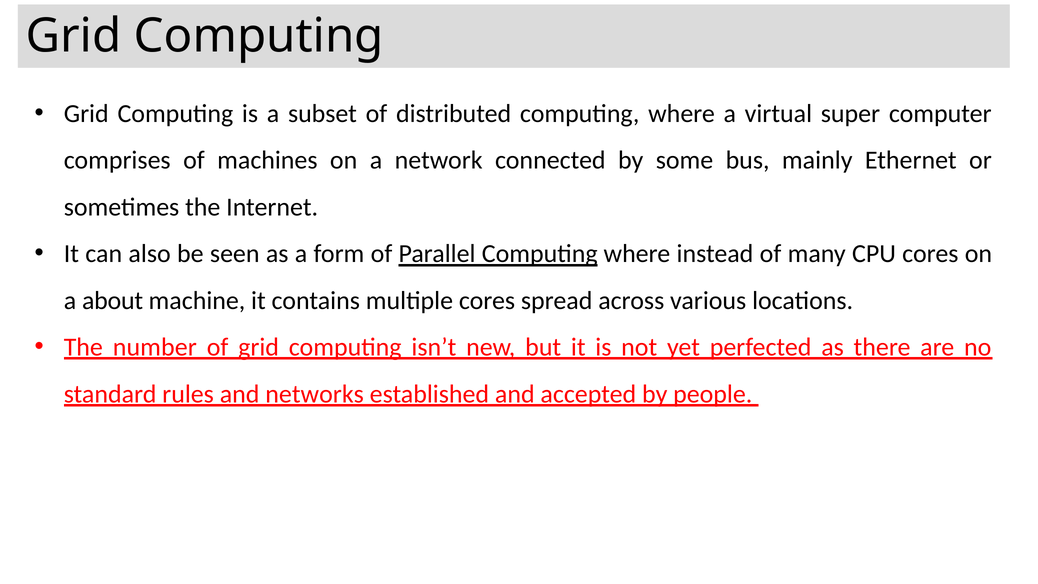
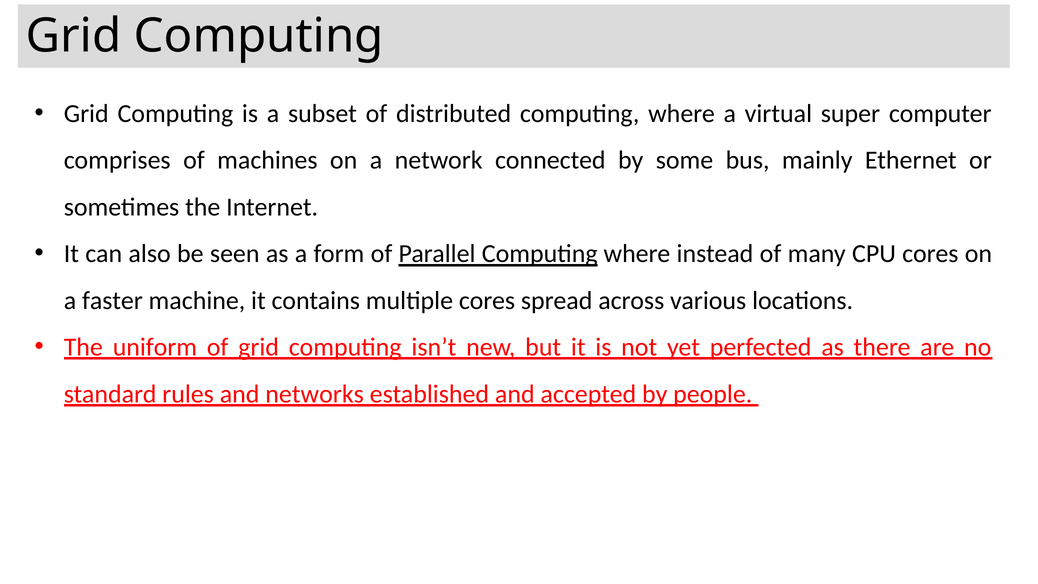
about: about -> faster (112, 301)
number: number -> uniform (155, 347)
